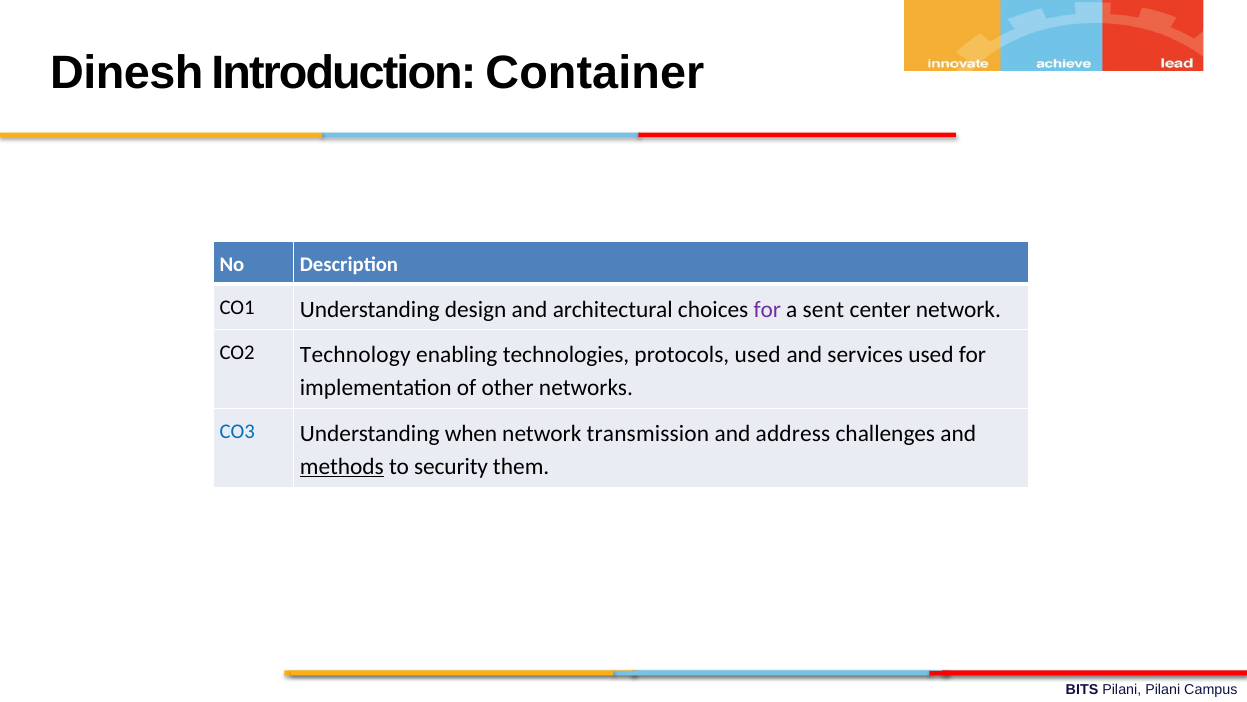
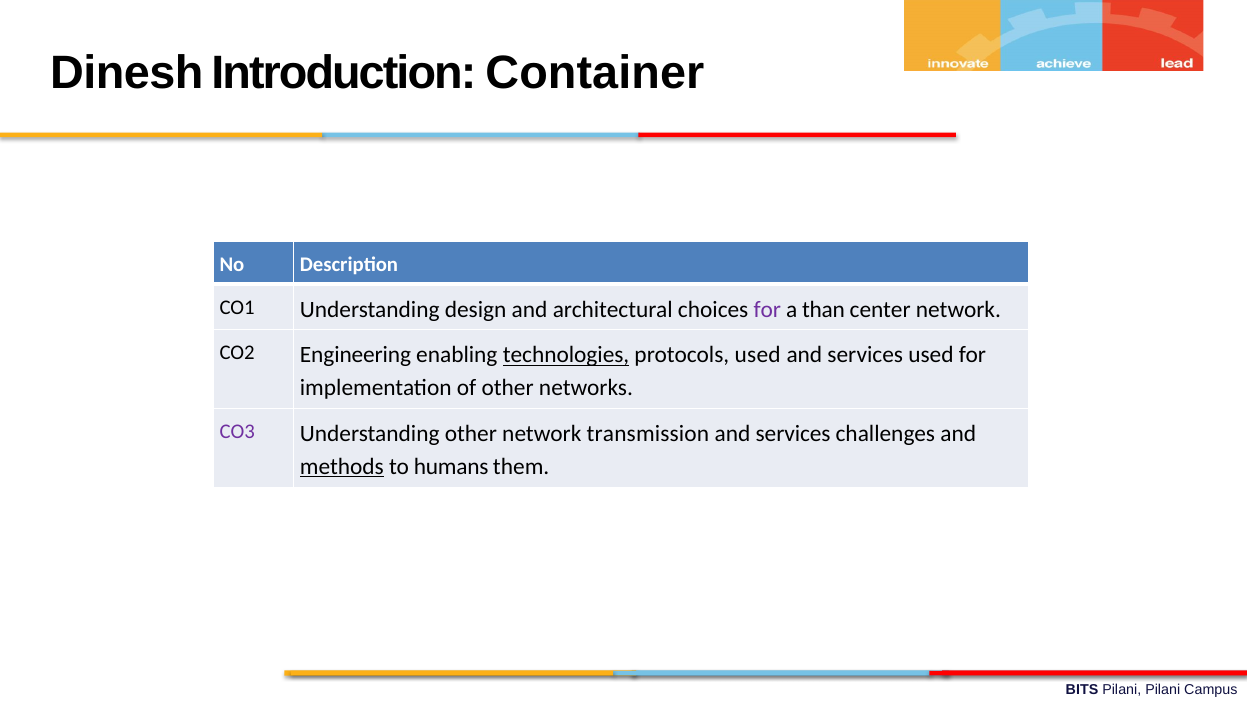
sent: sent -> than (824, 309)
Technology: Technology -> Engineering (356, 355)
technologies underline: none -> present (566, 355)
CO3 colour: blue -> purple (237, 431)
Understanding when: when -> other (471, 434)
address: address -> services (793, 434)
security: security -> humans (451, 466)
